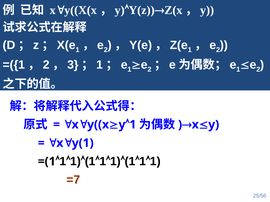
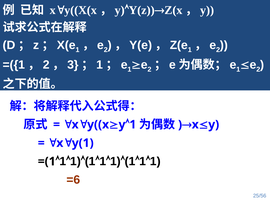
=7: =7 -> =6 (73, 180)
